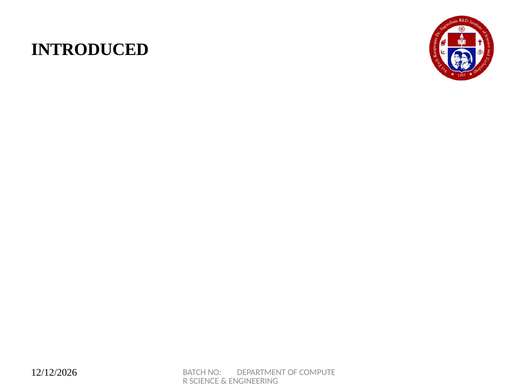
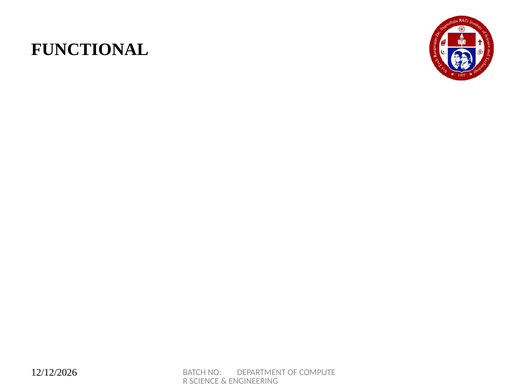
INTRODUCED: INTRODUCED -> FUNCTIONAL (90, 49)
